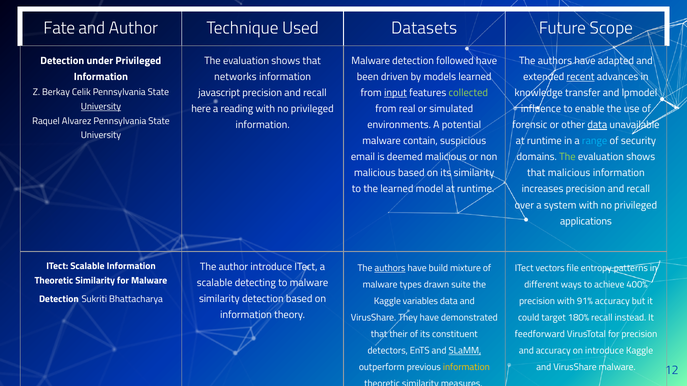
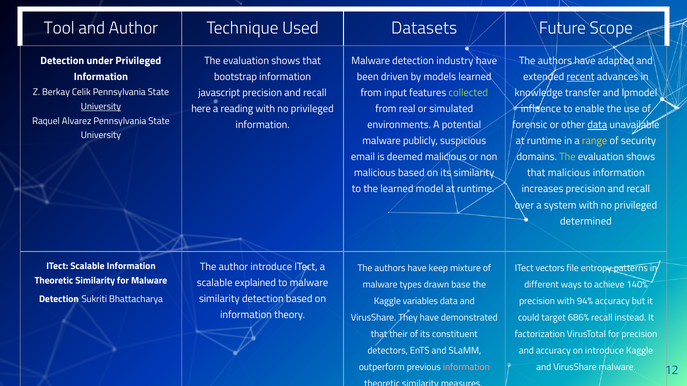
Fate: Fate -> Tool (59, 28)
followed: followed -> industry (455, 61)
networks: networks -> bootstrap (235, 77)
input underline: present -> none (396, 93)
contain: contain -> publicly (420, 141)
range colour: light blue -> yellow (595, 141)
applications: applications -> determined (586, 221)
authors underline: present -> none (390, 268)
build: build -> keep (438, 268)
detecting: detecting -> explained (255, 283)
suite: suite -> base (461, 285)
400%: 400% -> 140% (637, 285)
91%: 91% -> 94% (585, 302)
180%: 180% -> 686% (579, 318)
feedforward: feedforward -> factorization (540, 335)
SLaMM underline: present -> none (465, 351)
information colour: yellow -> pink (466, 368)
